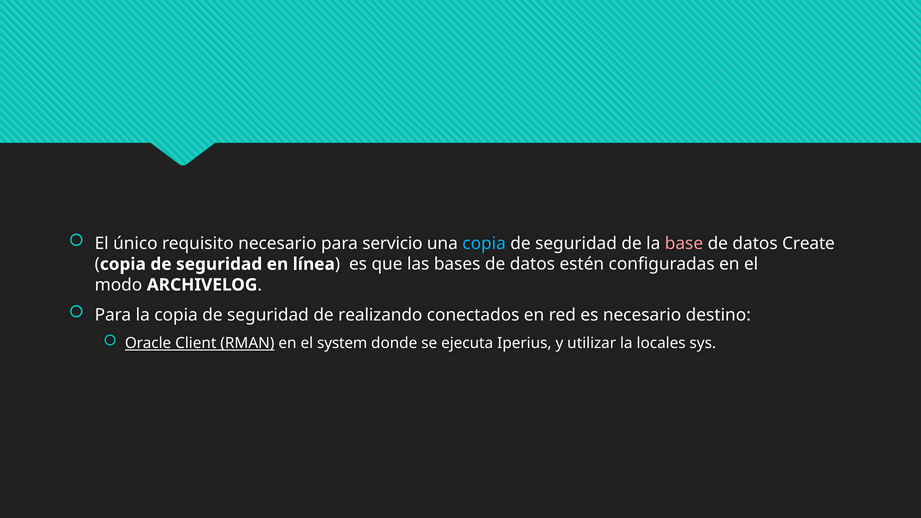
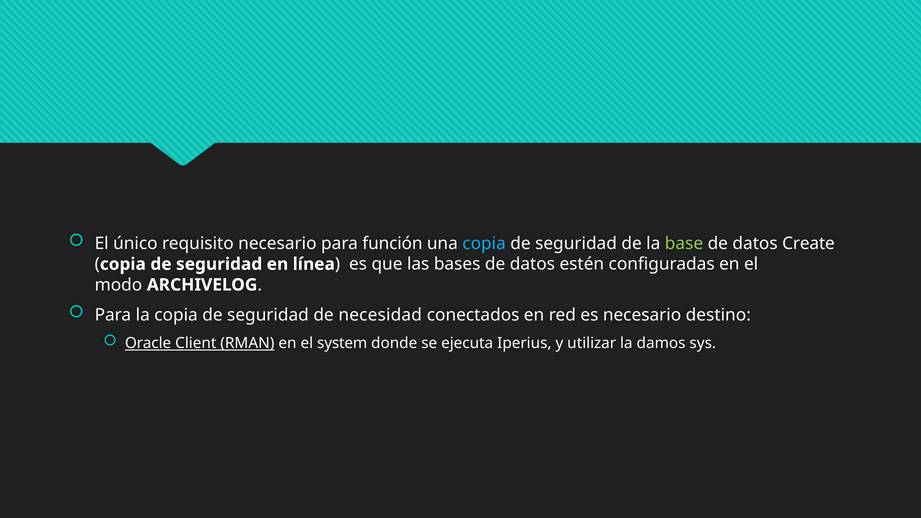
servicio: servicio -> función (392, 243)
base colour: pink -> light green (684, 243)
realizando: realizando -> necesidad (380, 315)
locales: locales -> damos (661, 343)
